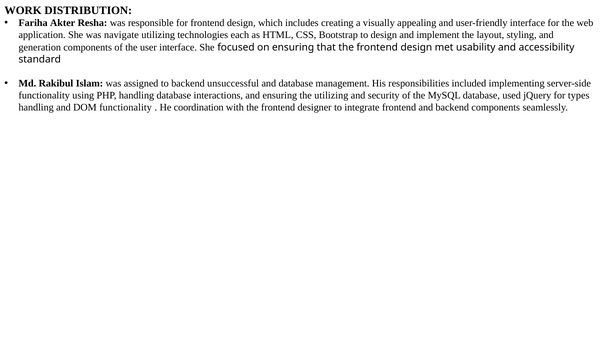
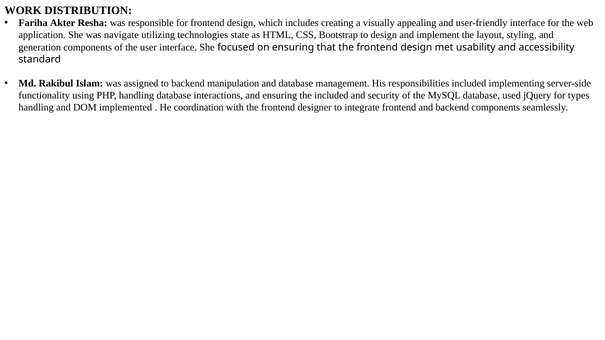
each: each -> state (240, 35)
unsuccessful: unsuccessful -> manipulation (233, 84)
the utilizing: utilizing -> included (331, 96)
DOM functionality: functionality -> implemented (126, 108)
